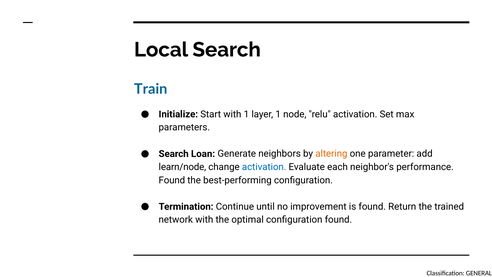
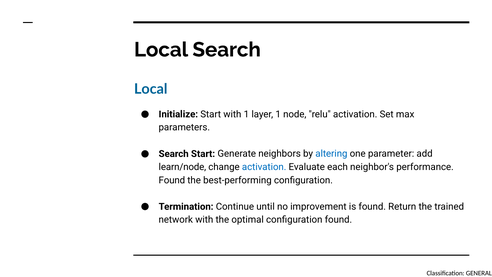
Train: Train -> Local (151, 89)
Search Loan: Loan -> Start (203, 154)
altering colour: orange -> blue (331, 154)
